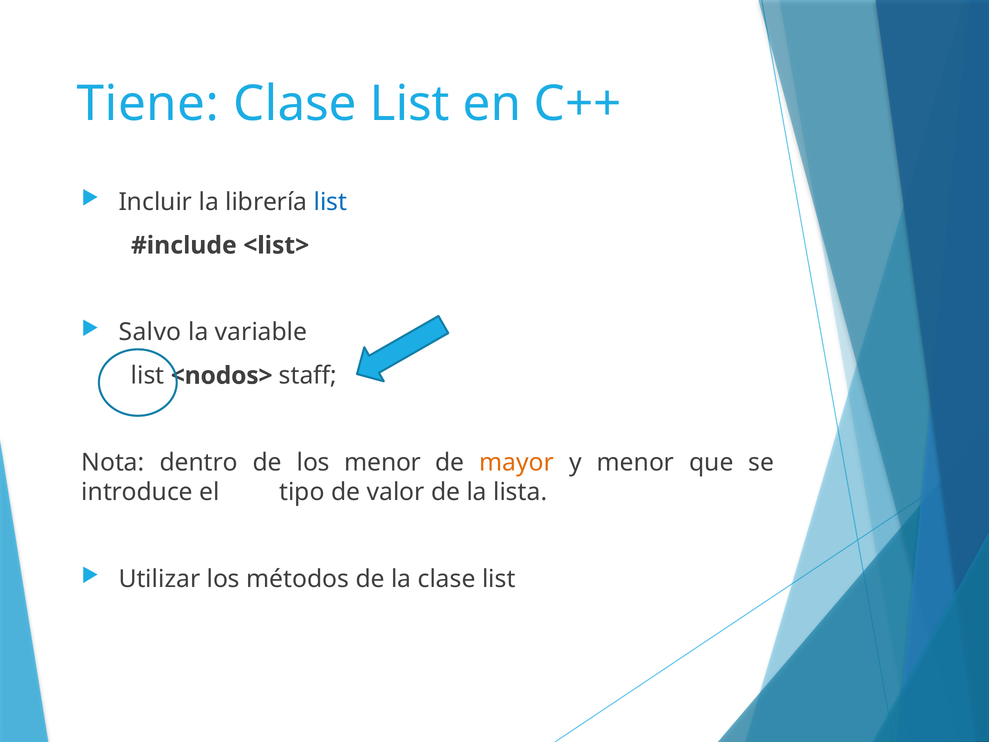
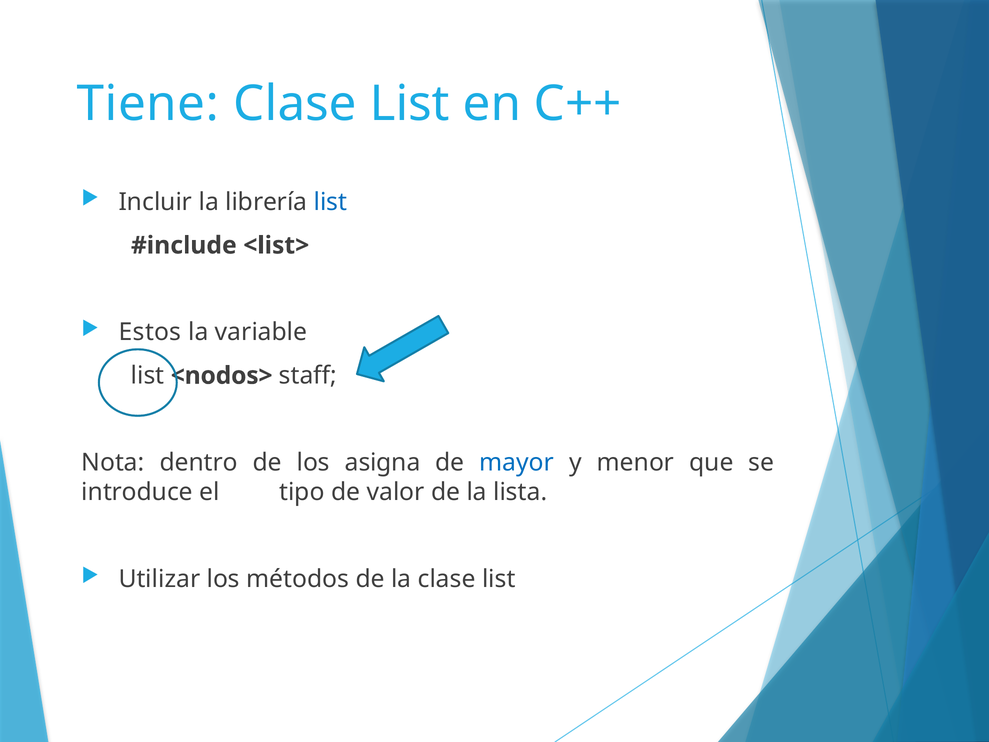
Salvo: Salvo -> Estos (150, 332)
los menor: menor -> asigna (383, 462)
mayor colour: orange -> blue (517, 462)
